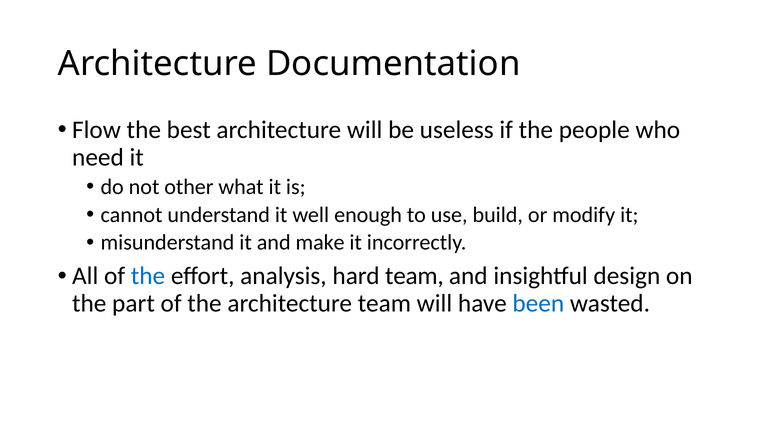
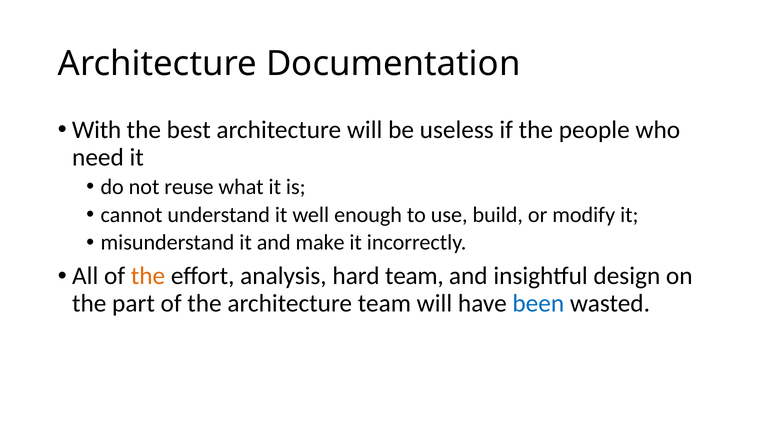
Flow: Flow -> With (97, 130)
other: other -> reuse (189, 187)
the colour: blue -> orange (148, 276)
